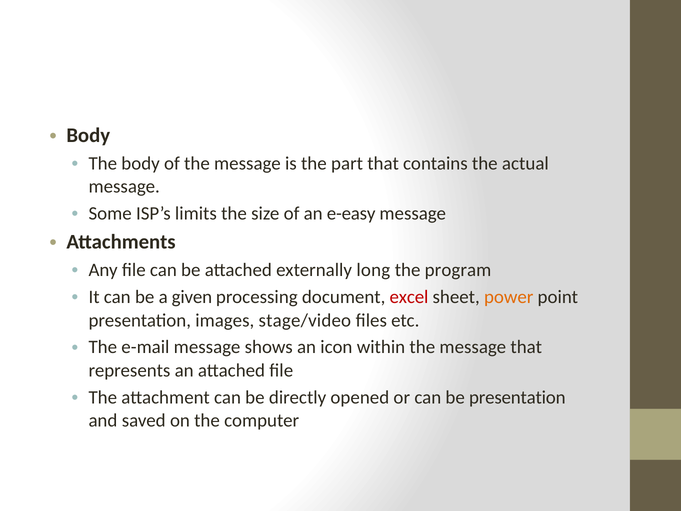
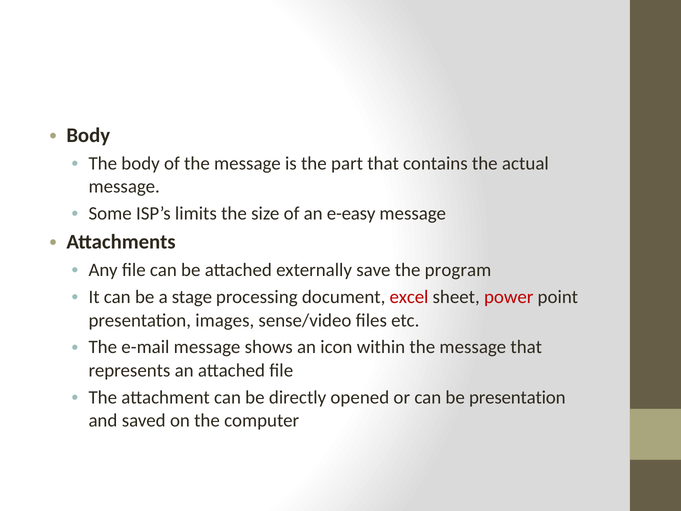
long: long -> save (373, 270)
given: given -> stage (192, 297)
power colour: orange -> red (509, 297)
stage/video: stage/video -> sense/video (305, 320)
